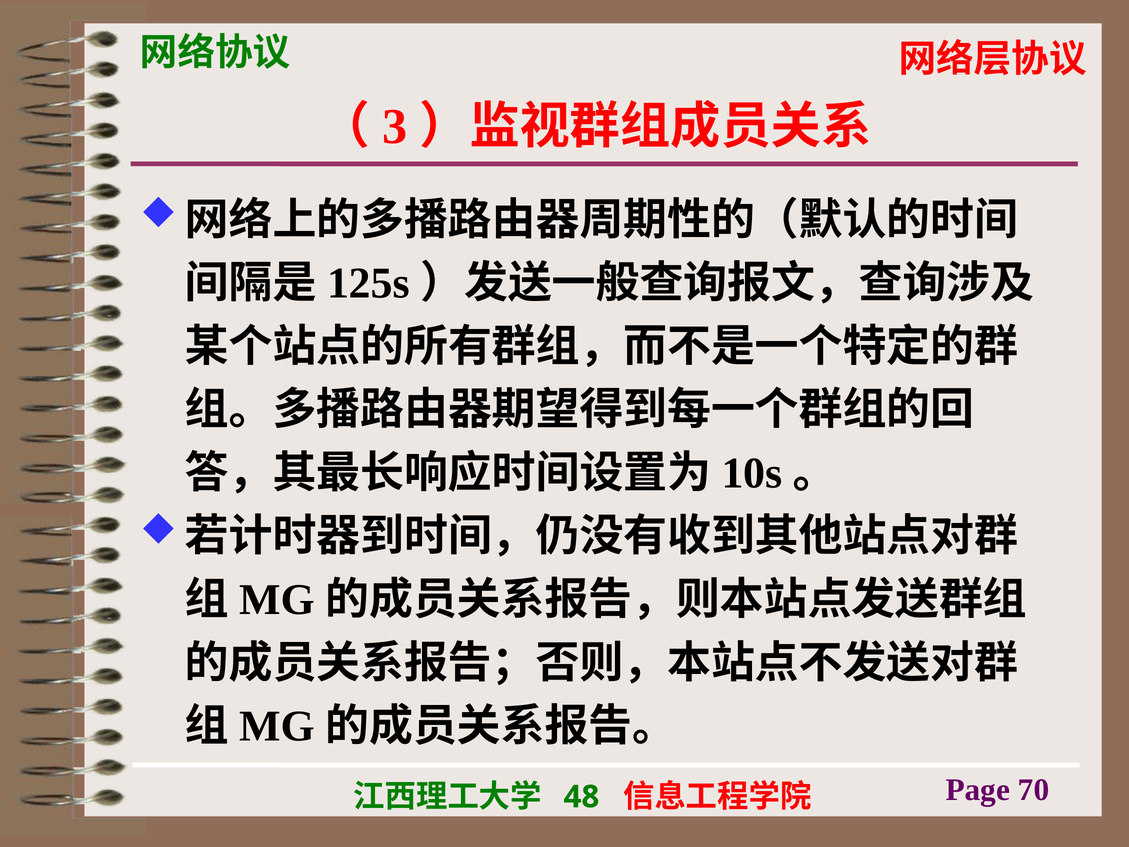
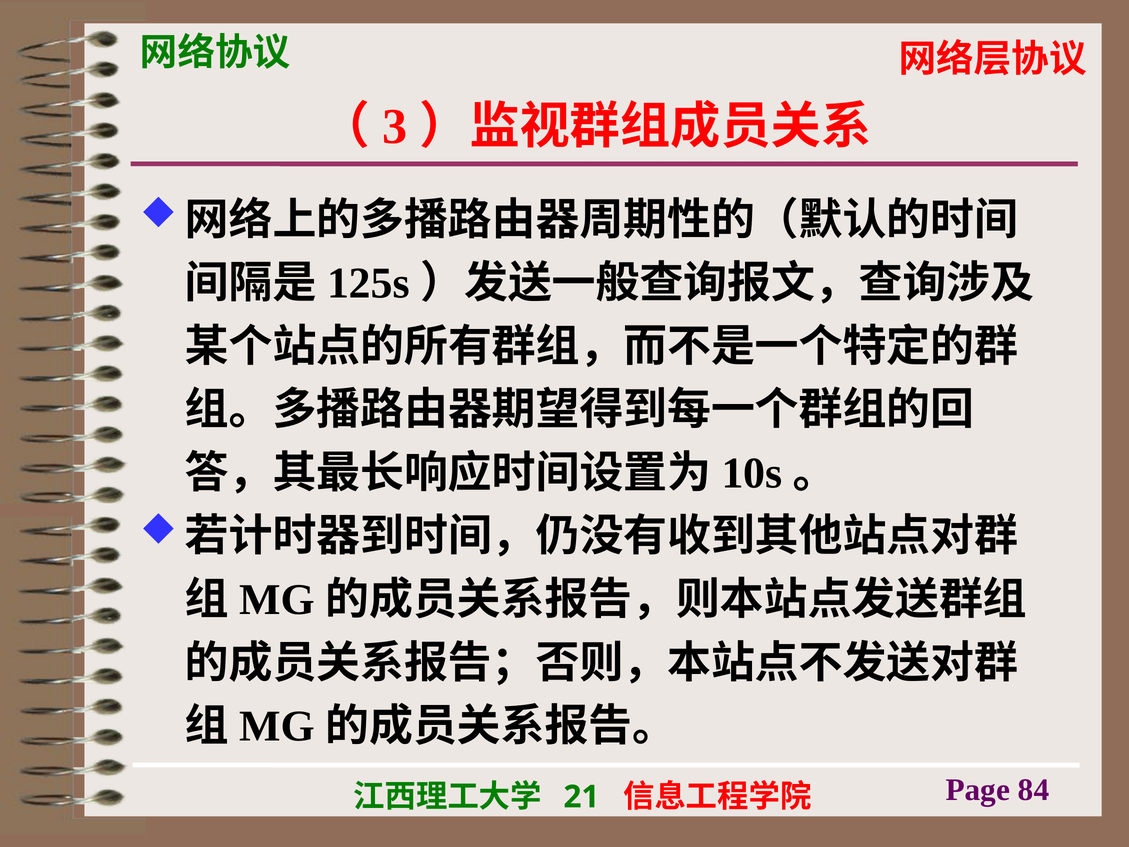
70: 70 -> 84 (1034, 790)
48: 48 -> 21 (581, 797)
